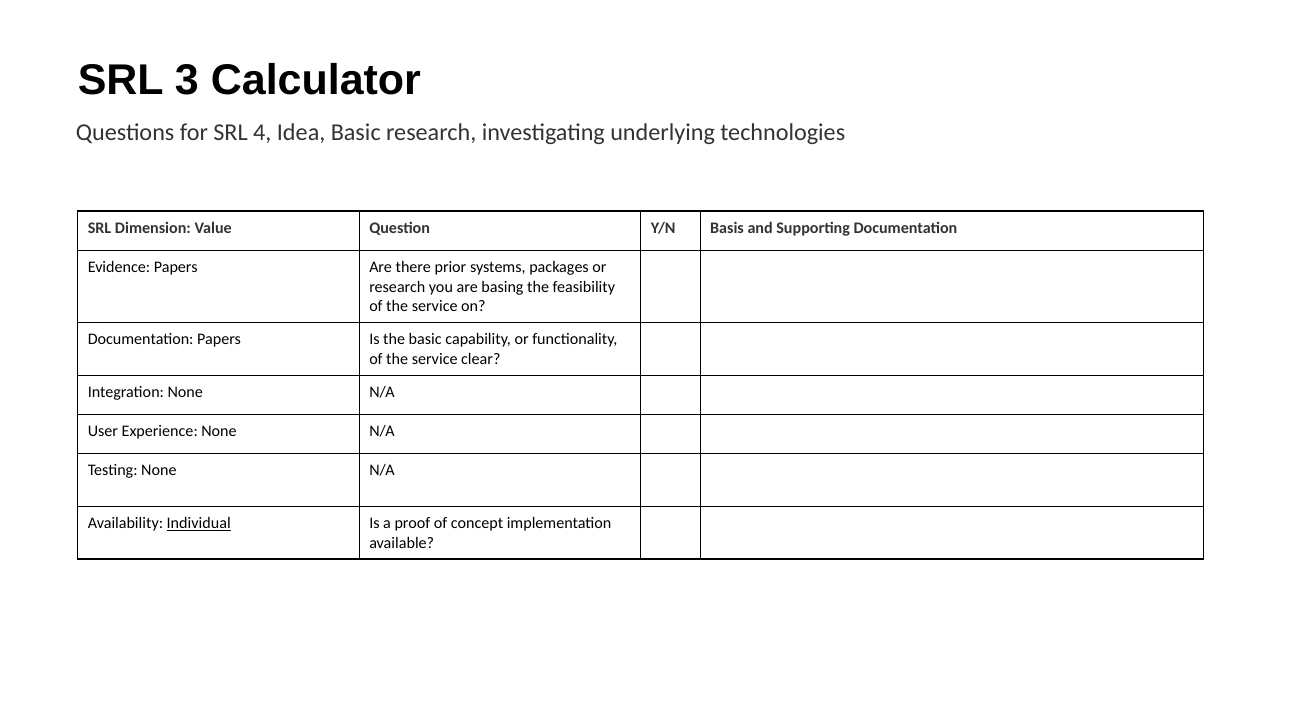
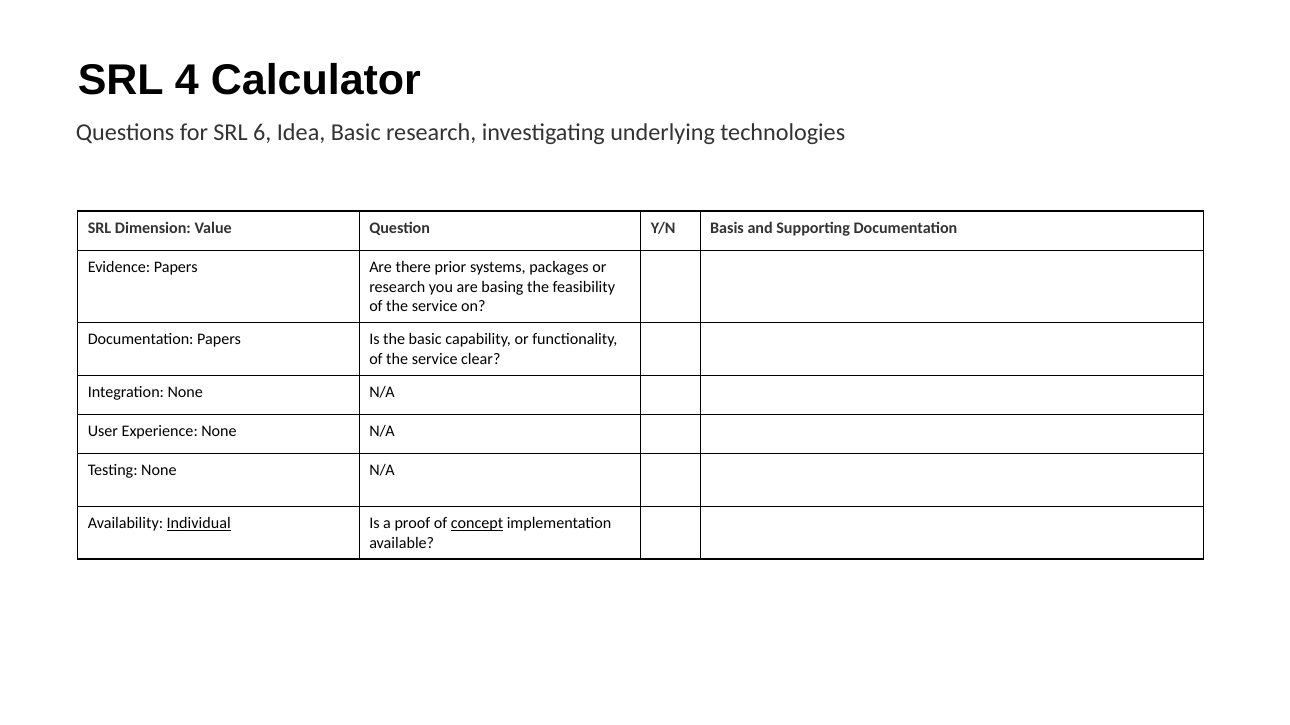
3: 3 -> 4 (187, 81)
4: 4 -> 6 (262, 133)
concept underline: none -> present (477, 524)
